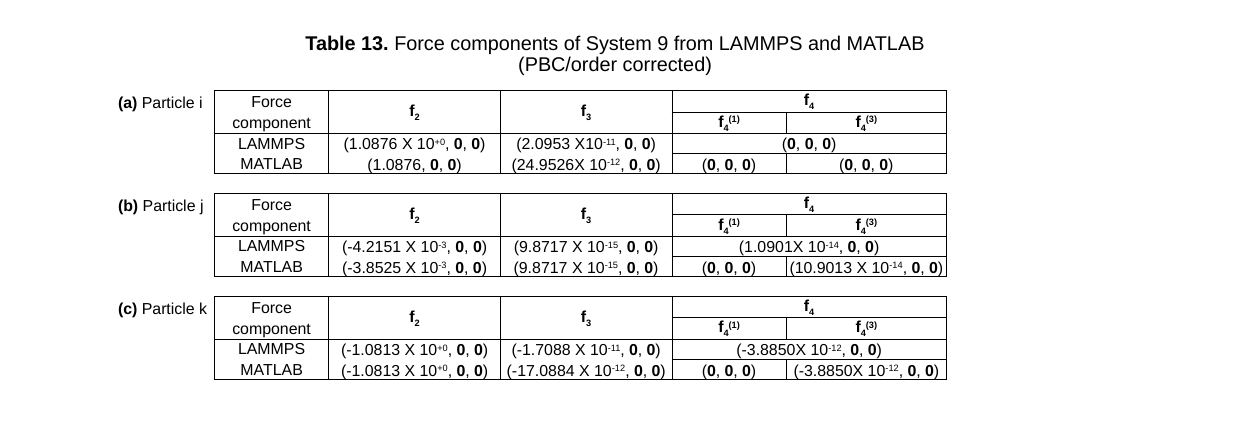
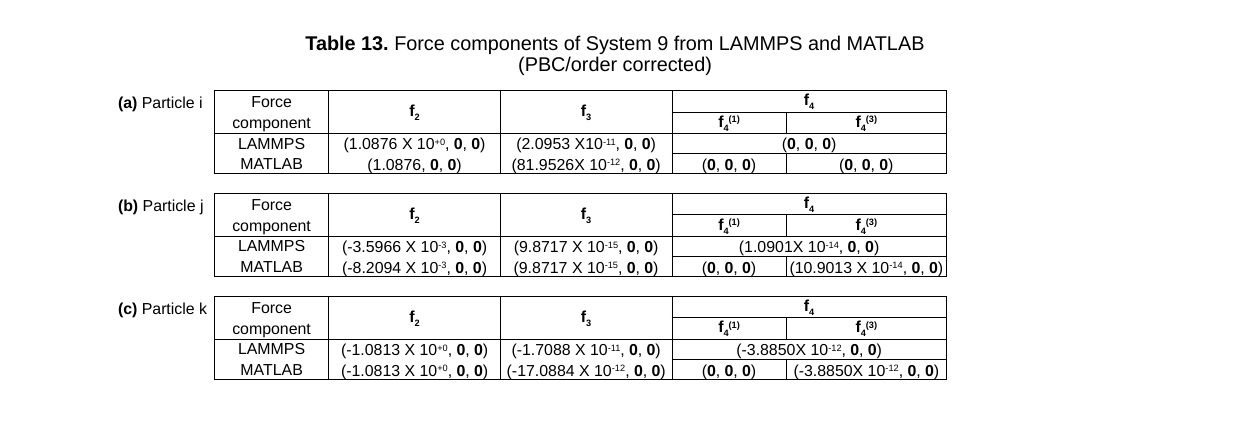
24.9526X: 24.9526X -> 81.9526X (548, 165)
-4.2151: -4.2151 -> -3.5966 (372, 248)
-3.8525: -3.8525 -> -8.2094 (372, 268)
